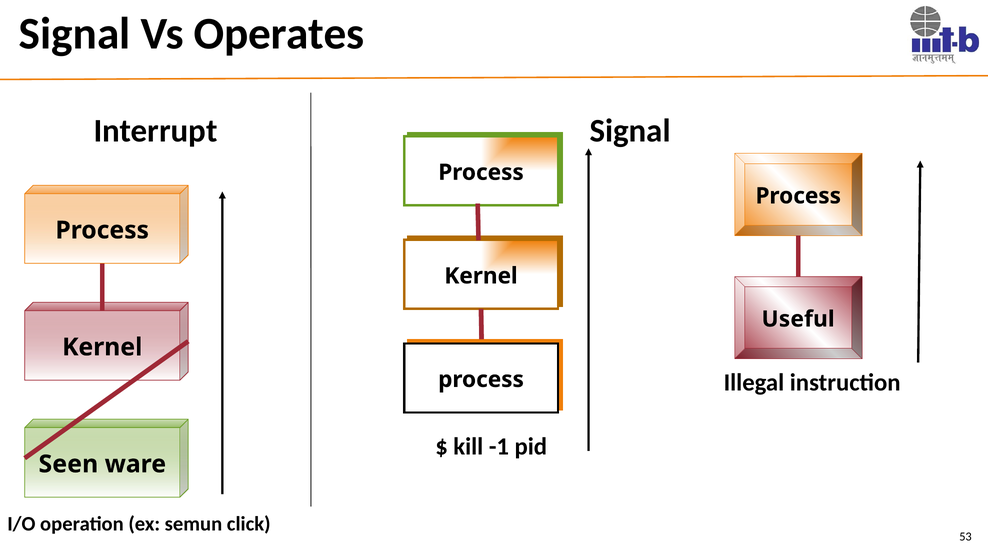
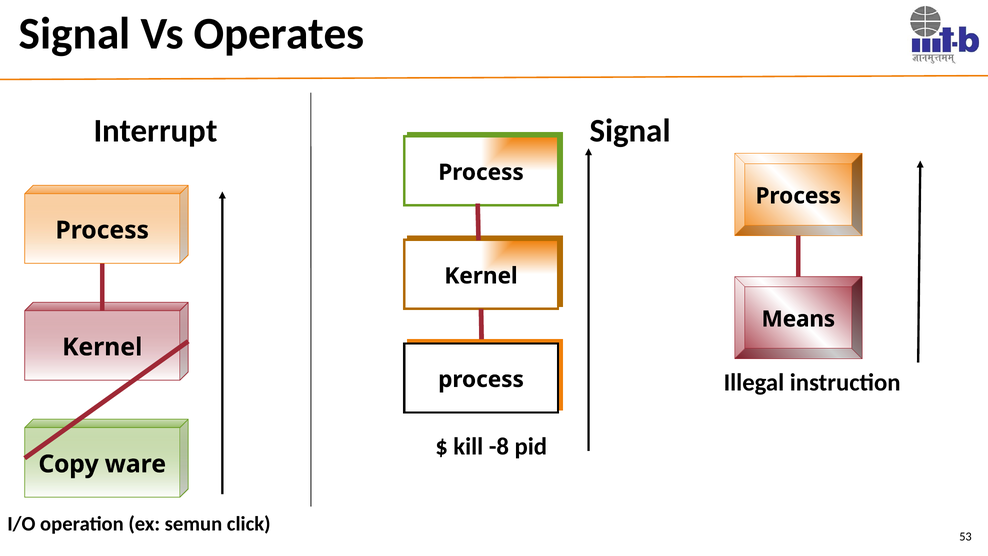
Useful: Useful -> Means (798, 319)
-1: -1 -> -8 (499, 446)
Seen: Seen -> Copy (69, 464)
